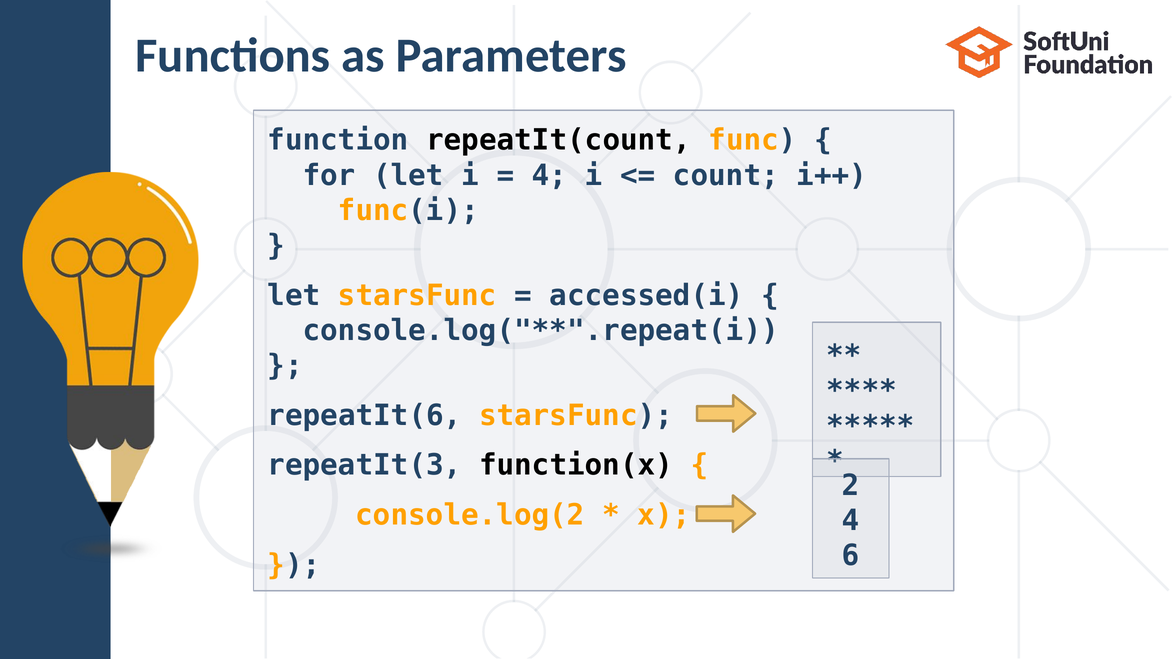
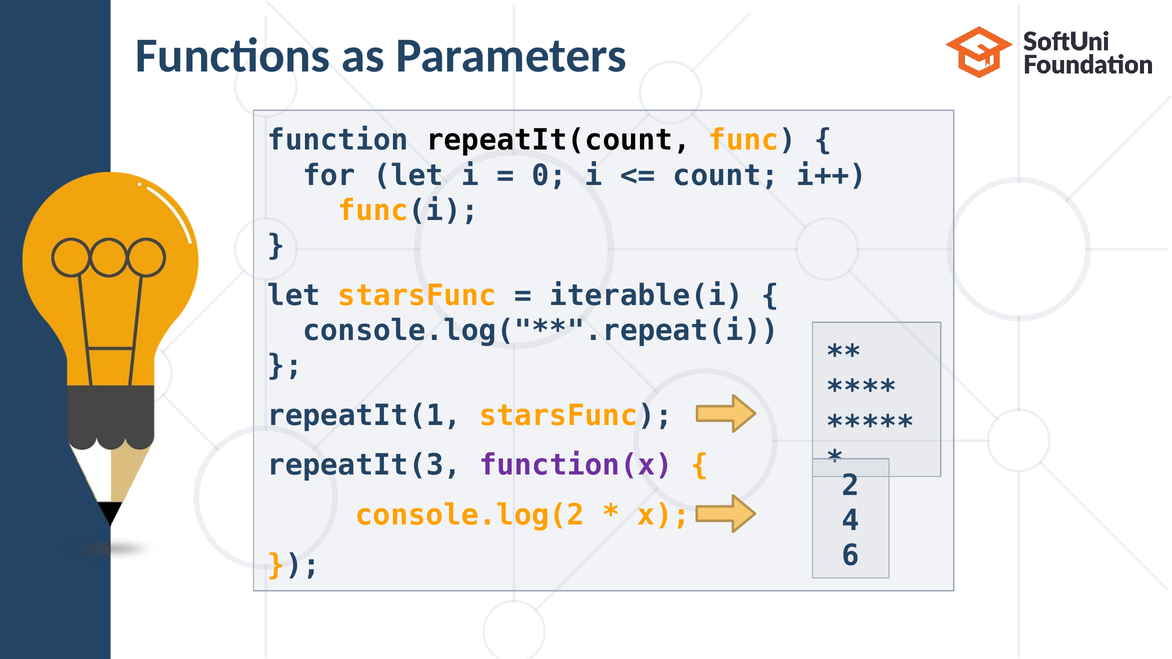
4: 4 -> 0 (549, 175)
accessed(i: accessed(i -> iterable(i (646, 296)
repeatIt(6: repeatIt(6 -> repeatIt(1 (364, 416)
function(x colour: black -> purple (576, 466)
